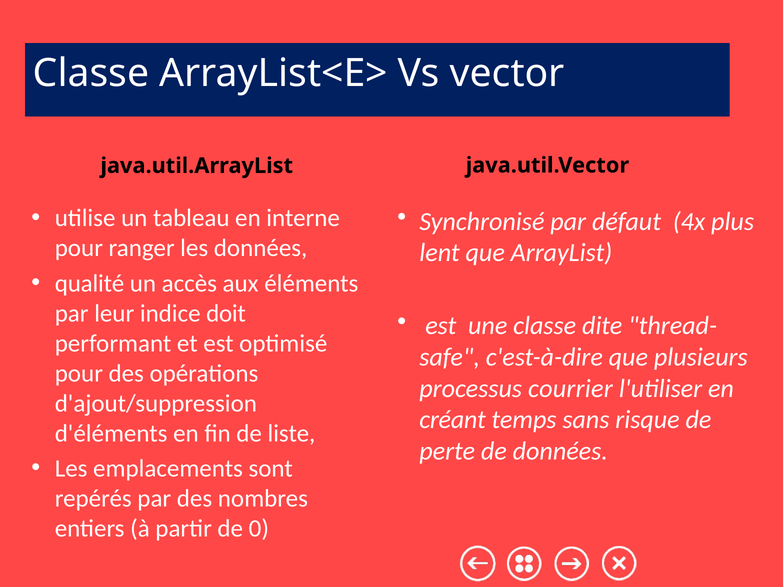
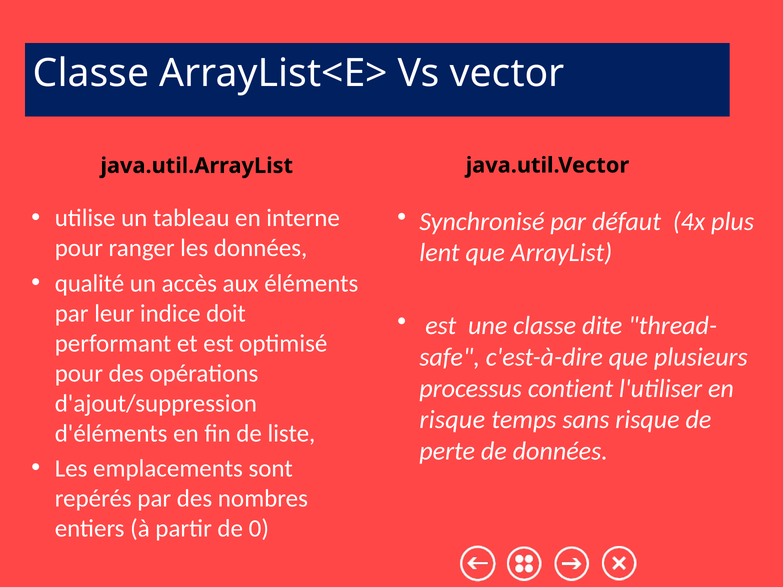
courrier: courrier -> contient (571, 389)
créant: créant -> risque (452, 420)
